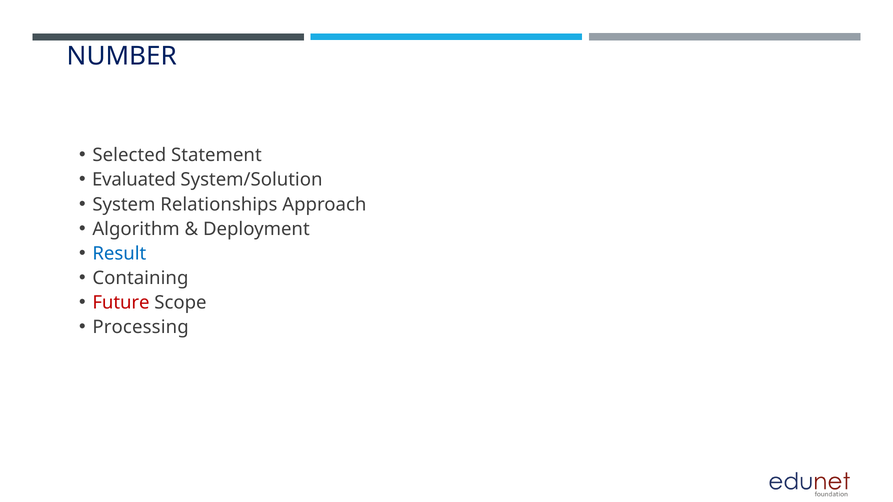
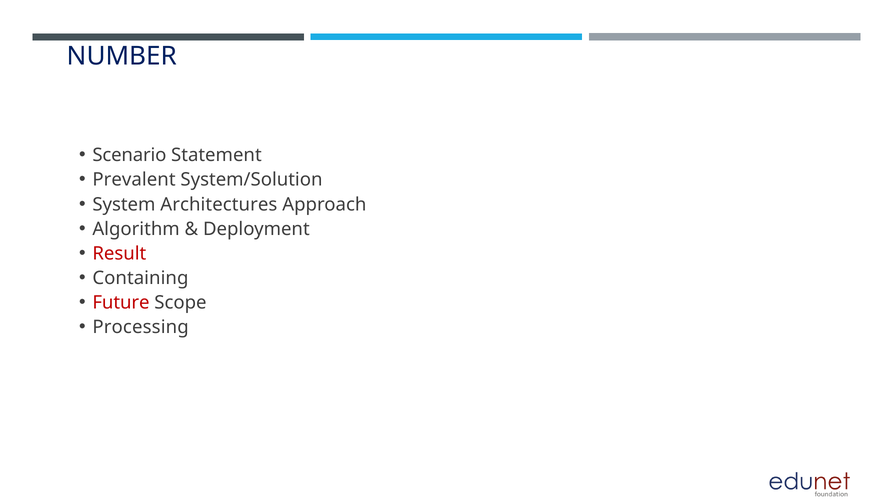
Selected: Selected -> Scenario (129, 155)
Evaluated: Evaluated -> Prevalent (134, 180)
Relationships: Relationships -> Architectures (219, 205)
Result colour: blue -> red (119, 254)
